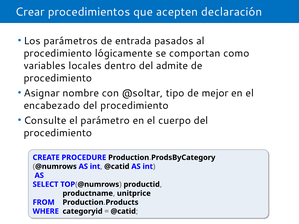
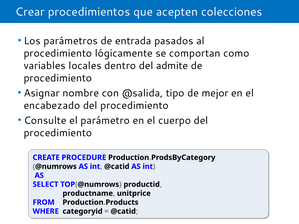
declaración: declaración -> colecciones (232, 12)
@soltar: @soltar -> @salida (142, 93)
